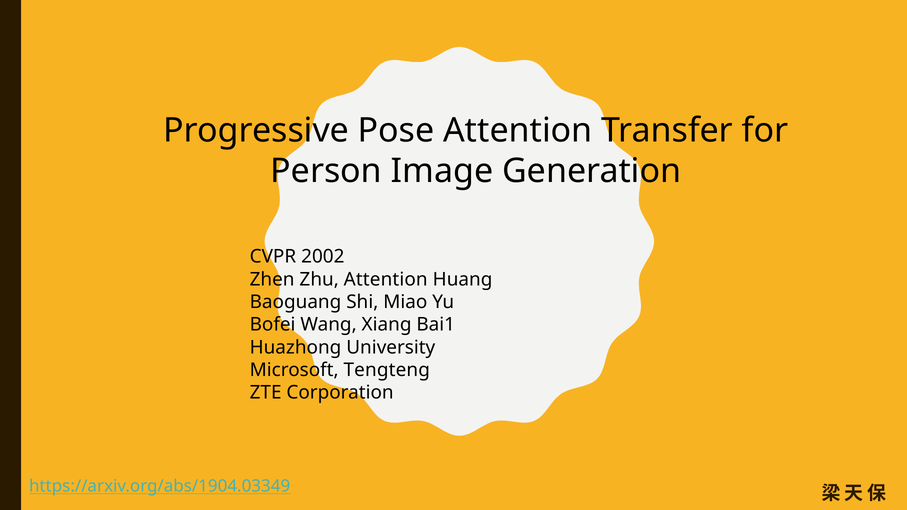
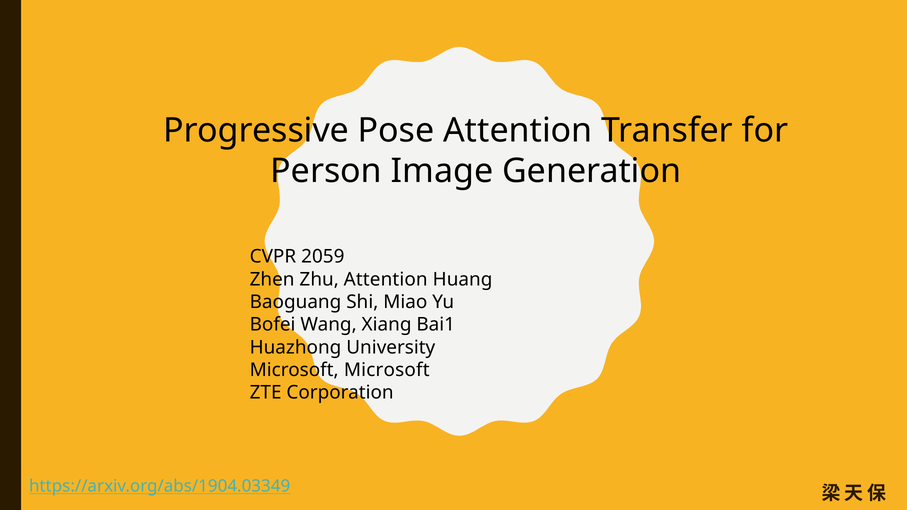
2002: 2002 -> 2059 (323, 257)
Microsoft Tengteng: Tengteng -> Microsoft (387, 370)
